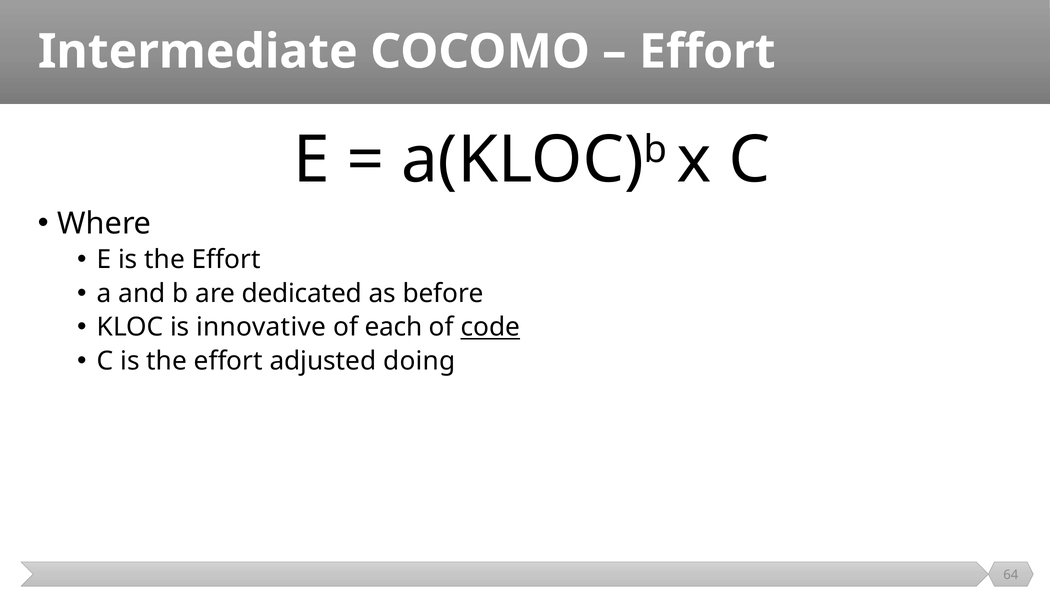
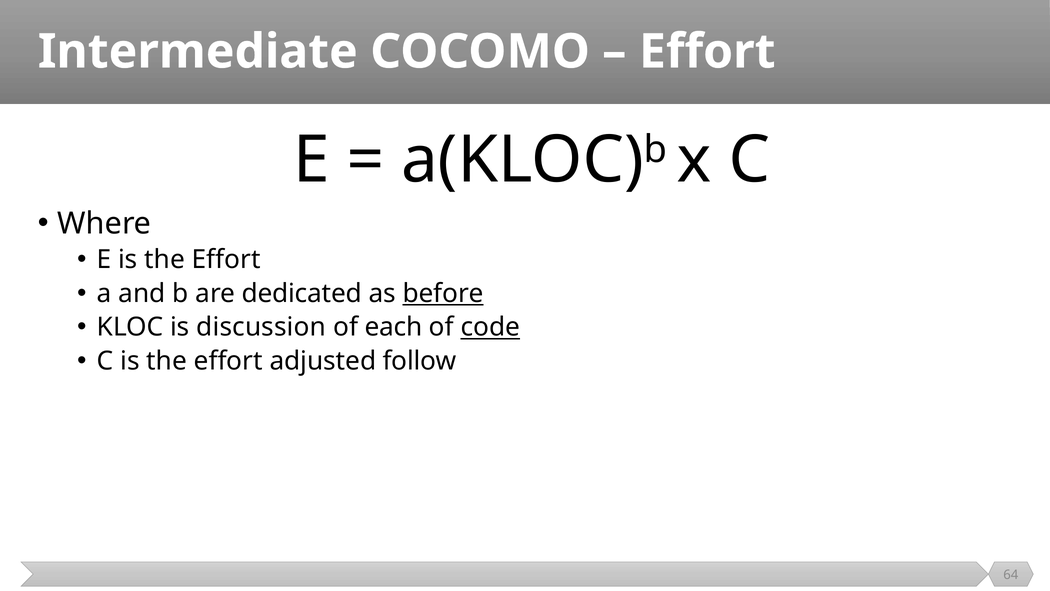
before underline: none -> present (443, 293)
innovative: innovative -> discussion (261, 327)
doing: doing -> follow (420, 361)
